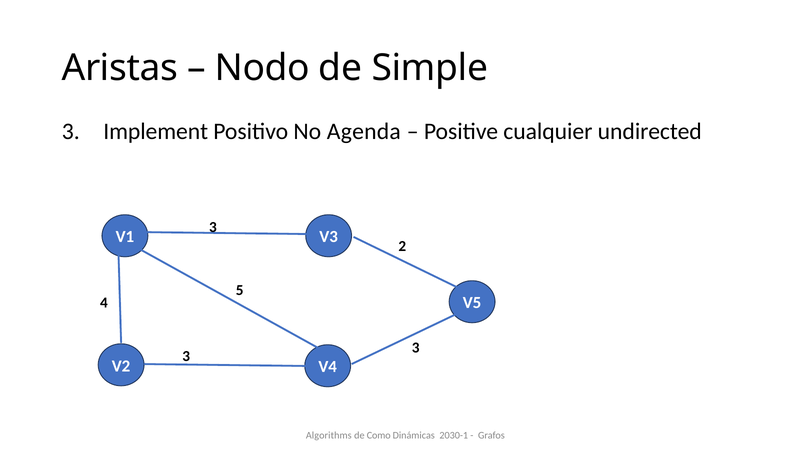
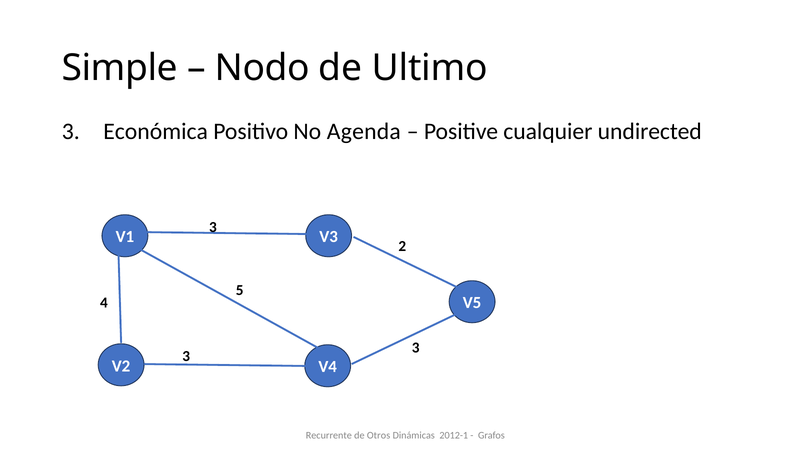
Aristas: Aristas -> Simple (120, 68)
Simple: Simple -> Ultimo (430, 68)
Implement: Implement -> Económica (156, 131)
Algorithms: Algorithms -> Recurrente (329, 436)
Como: Como -> Otros (379, 436)
2030-1: 2030-1 -> 2012-1 (454, 436)
